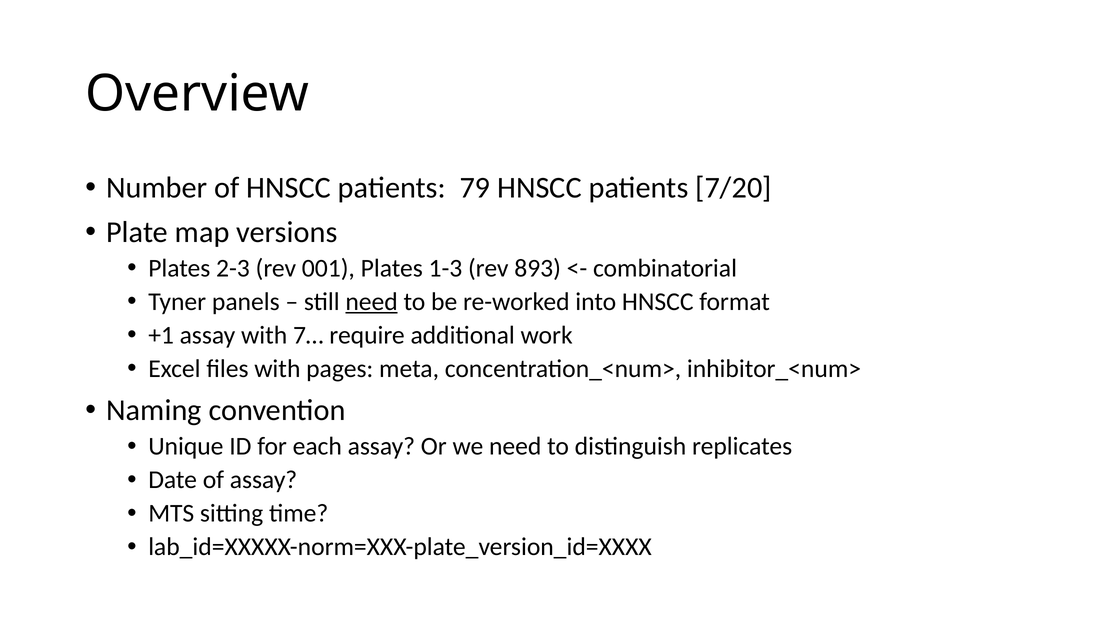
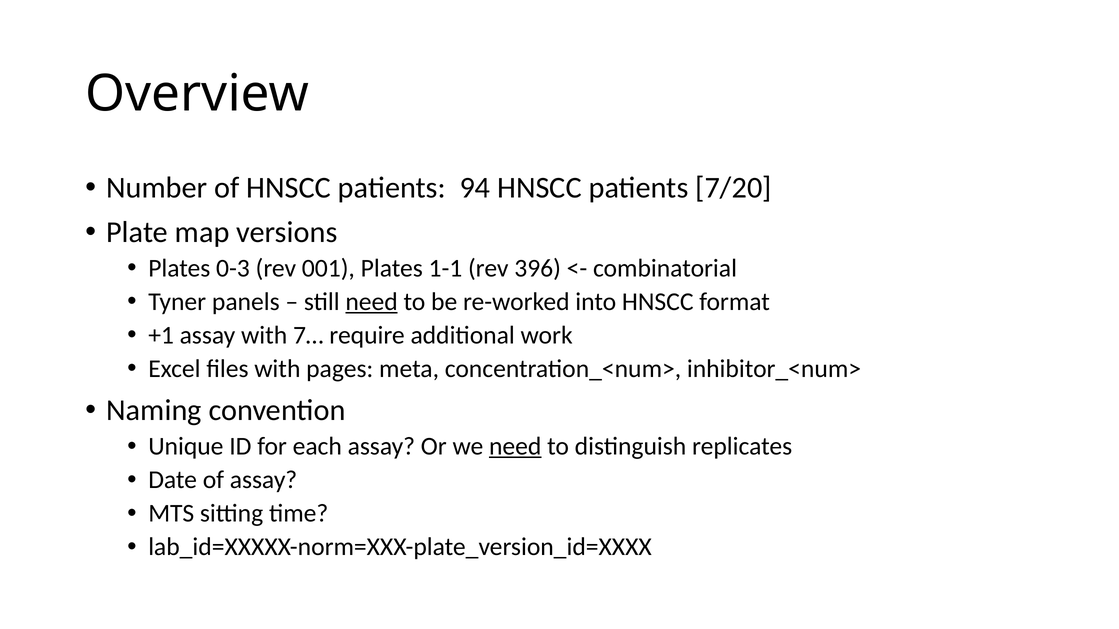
79: 79 -> 94 (475, 188)
2-3: 2-3 -> 0-3 (233, 268)
1-3: 1-3 -> 1-1 (445, 268)
893: 893 -> 396 (538, 268)
need underline: none -> present (515, 447)
